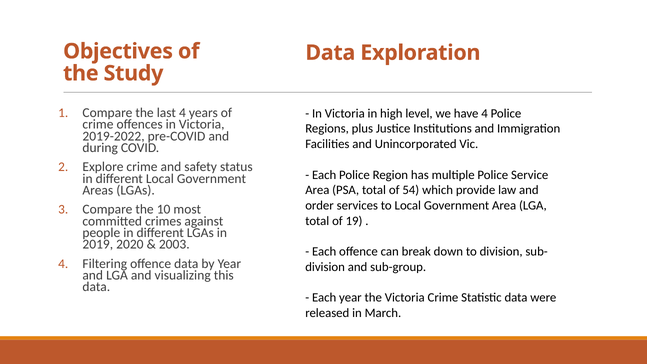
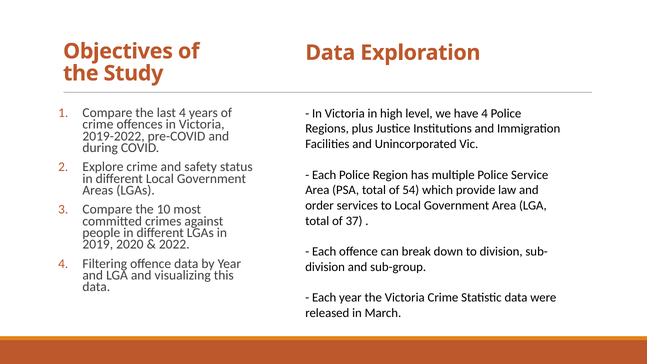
19: 19 -> 37 (354, 221)
2003: 2003 -> 2022 (174, 244)
